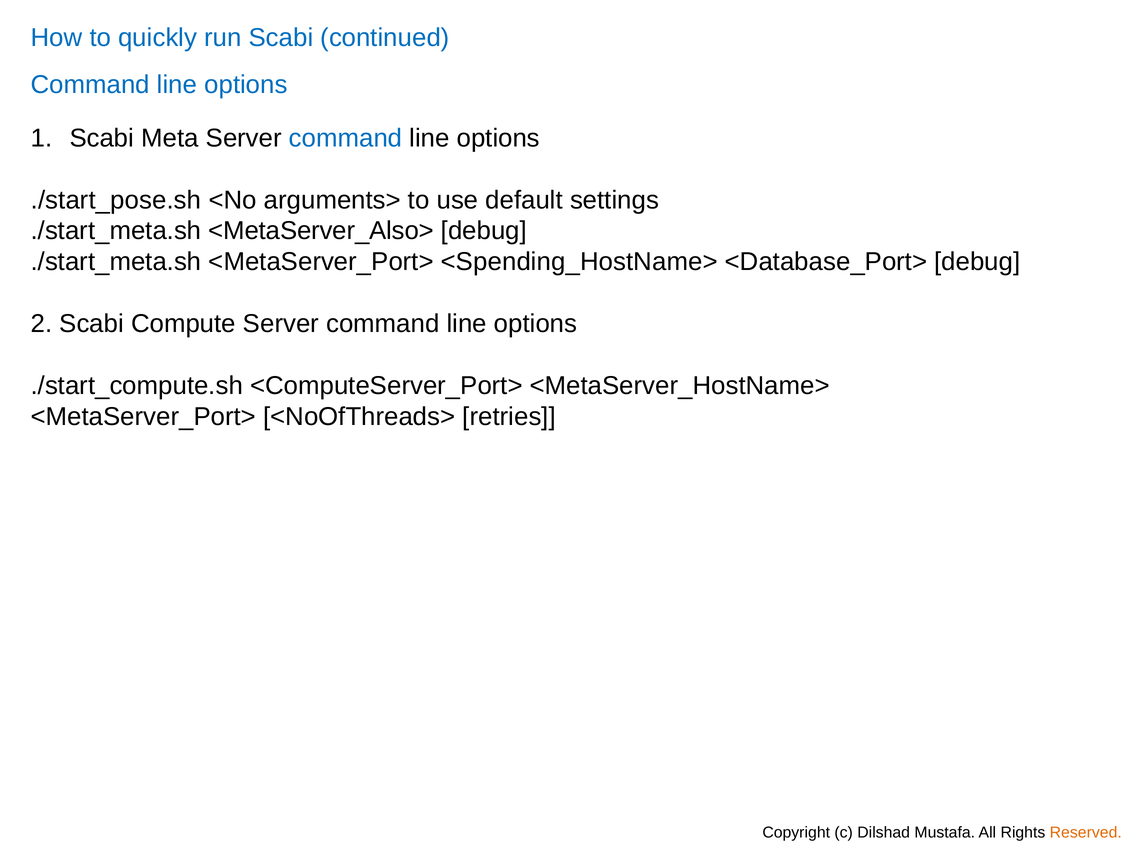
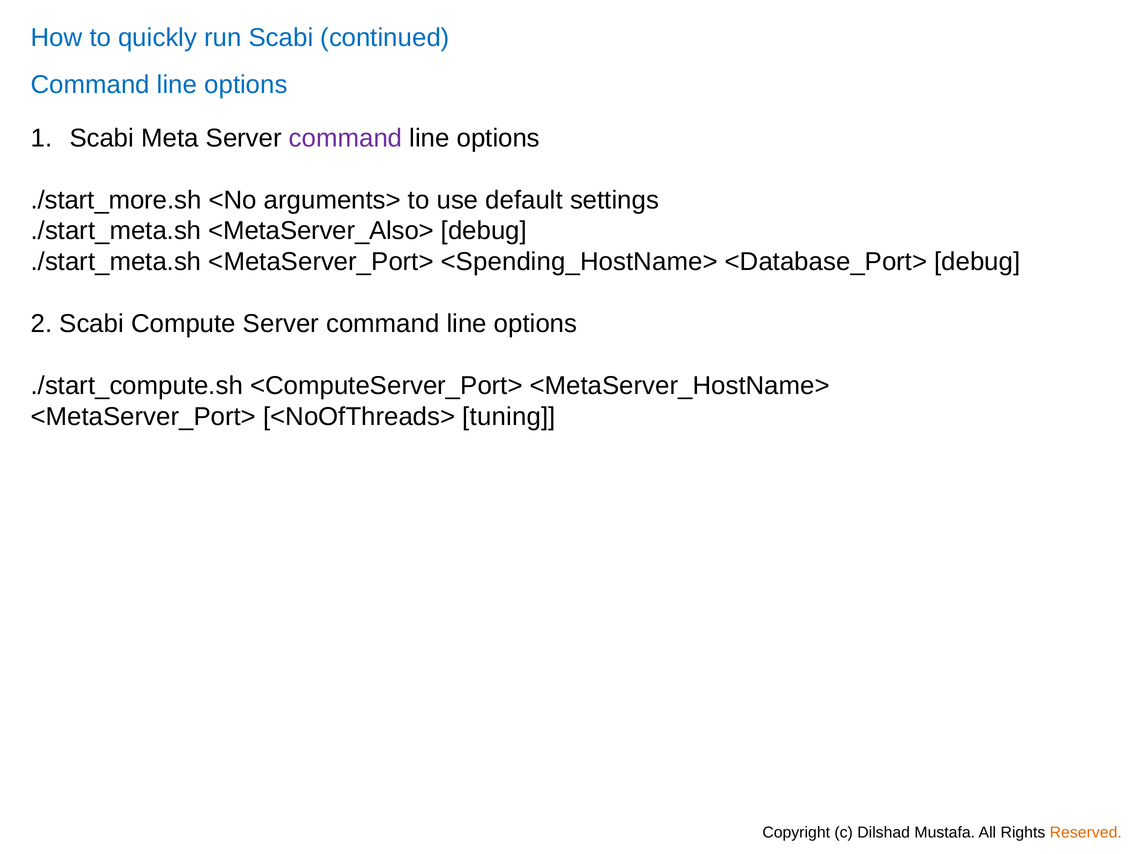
command colour: blue -> purple (346, 138)
./start_pose.sh: ./start_pose.sh -> ./start_more.sh (116, 200)
retries: retries -> tuning (509, 417)
